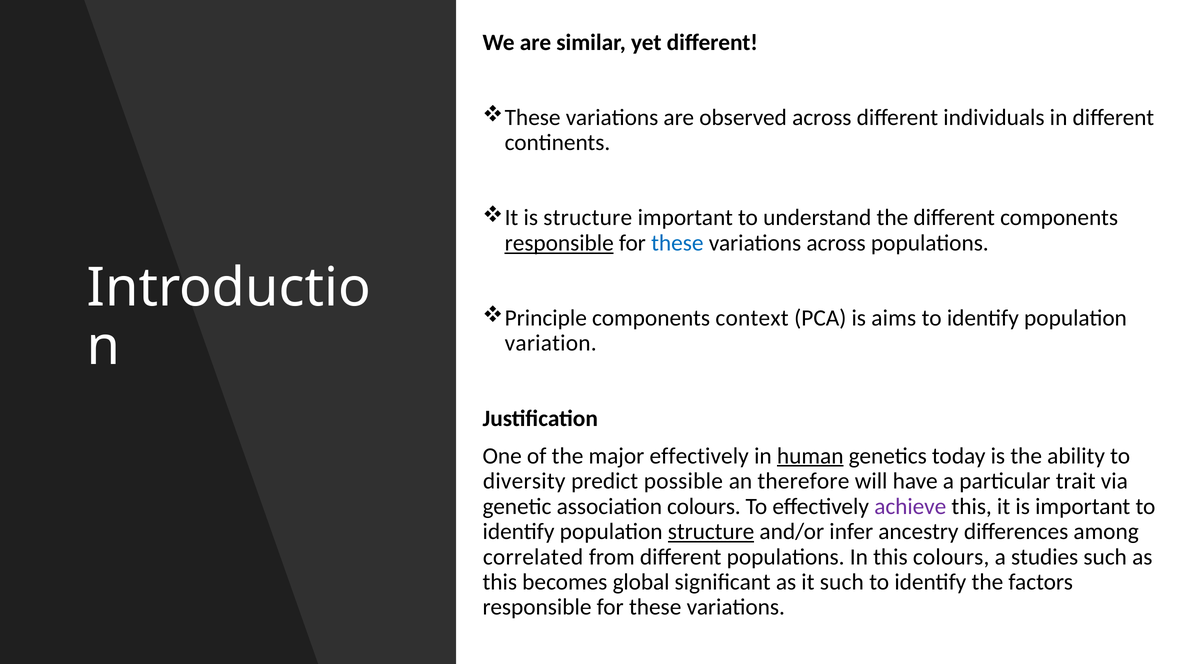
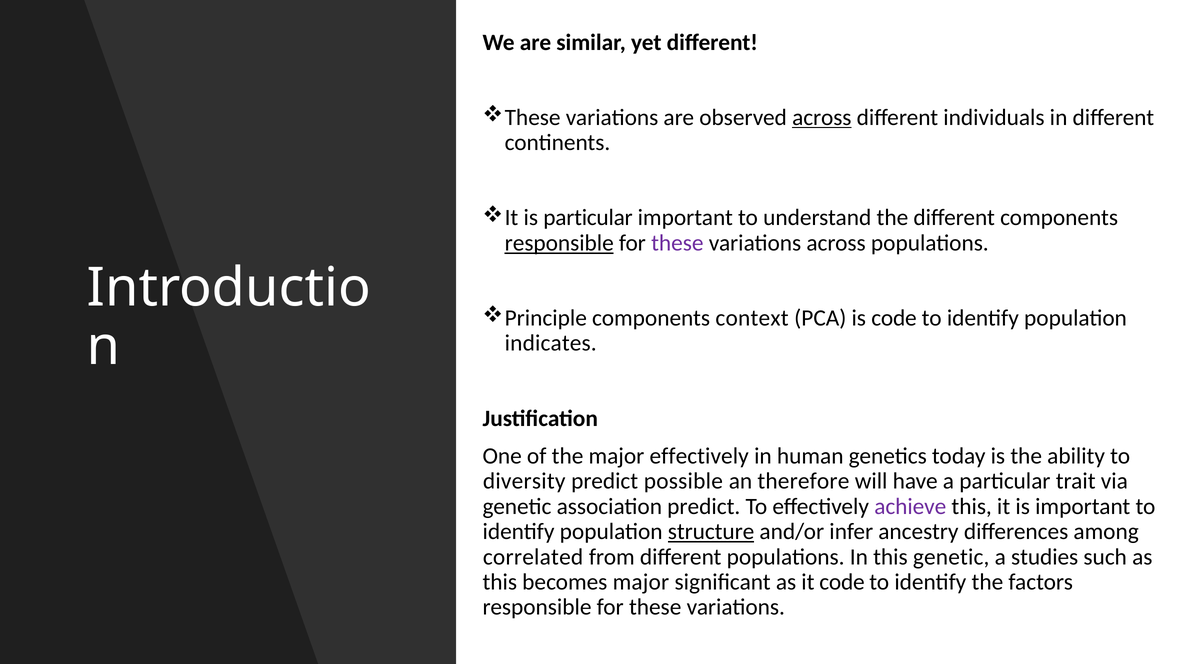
across underline: none -> present (822, 118)
is structure: structure -> particular (588, 218)
these colour: blue -> purple (677, 243)
is aims: aims -> code (894, 318)
variation: variation -> indicates (551, 343)
human underline: present -> none (810, 456)
association colours: colours -> predict (704, 507)
this colours: colours -> genetic (951, 557)
becomes global: global -> major (641, 582)
it such: such -> code (842, 582)
